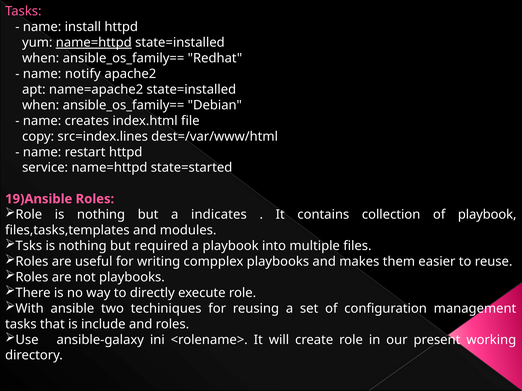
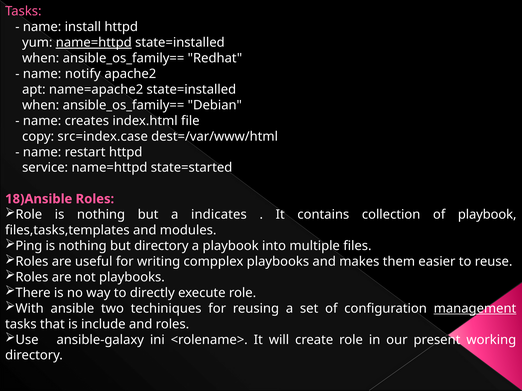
src=index.lines: src=index.lines -> src=index.case (103, 137)
19)Ansible: 19)Ansible -> 18)Ansible (39, 199)
Tsks: Tsks -> Ping (29, 246)
but required: required -> directory (161, 246)
management underline: none -> present (475, 309)
